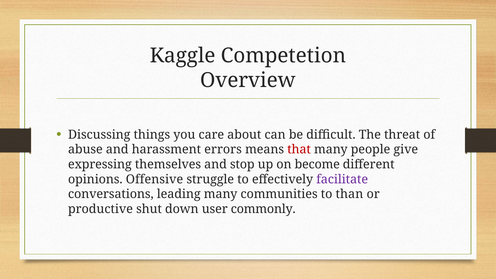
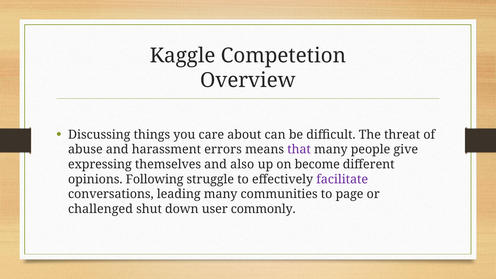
that colour: red -> purple (299, 150)
stop: stop -> also (242, 164)
Offensive: Offensive -> Following (155, 179)
than: than -> page (350, 194)
productive: productive -> challenged (100, 209)
